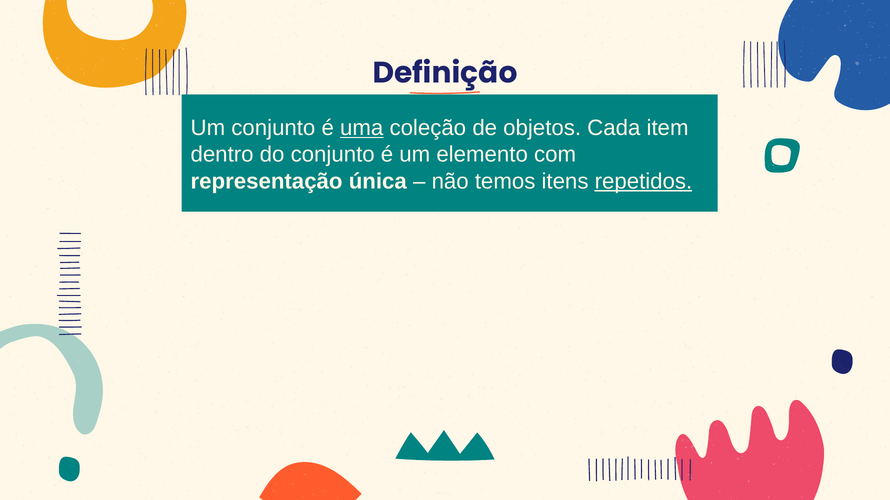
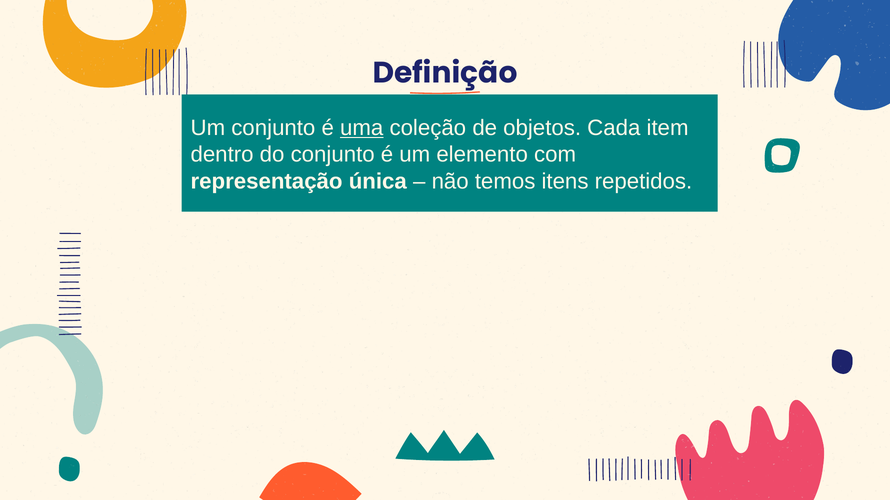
repetidos underline: present -> none (643, 182)
